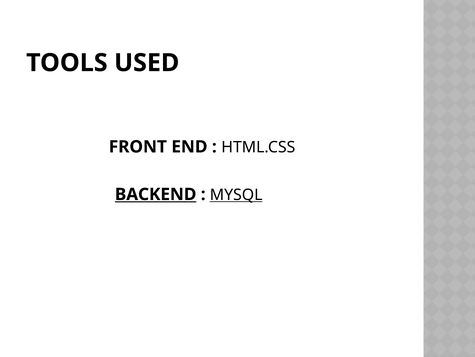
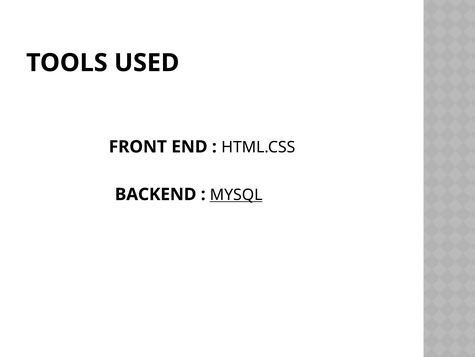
BACKEND underline: present -> none (156, 194)
